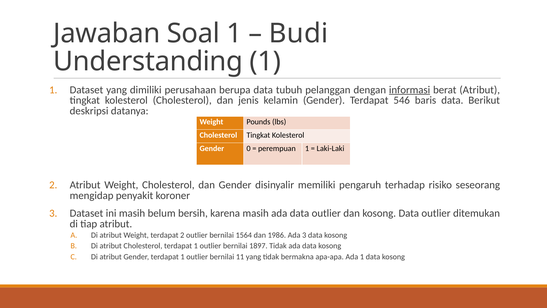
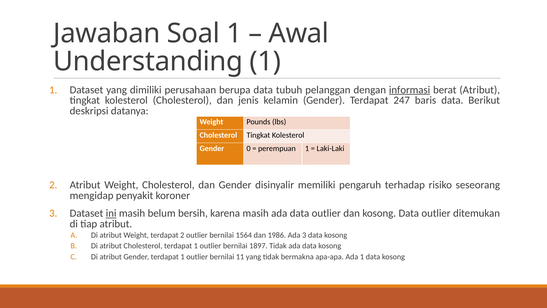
Budi: Budi -> Awal (299, 33)
546: 546 -> 247 (402, 100)
ini underline: none -> present (111, 213)
